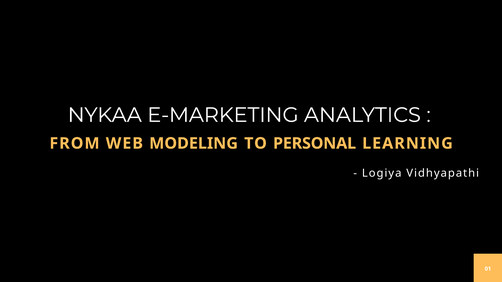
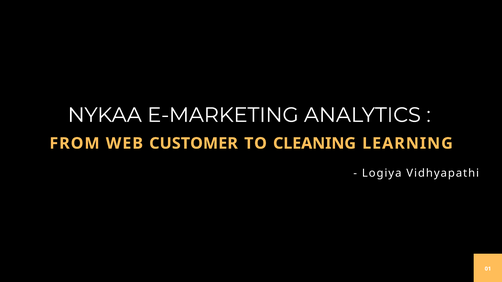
MODELING: MODELING -> CUSTOMER (194, 144)
PERSONAL: PERSONAL -> CLEANING (315, 144)
